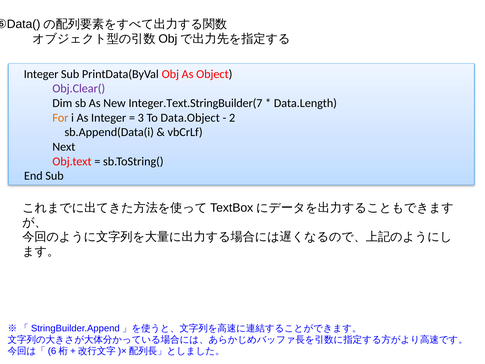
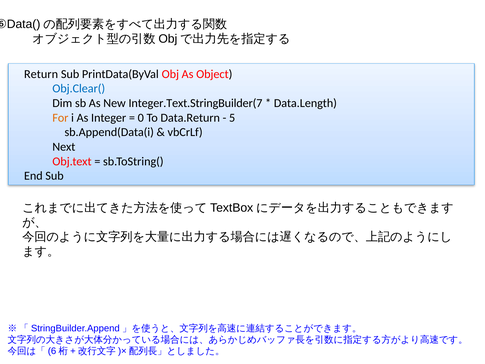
Integer: Integer -> Return (41, 74)
Obj.Clear( colour: purple -> blue (79, 89)
3: 3 -> 0 (141, 118)
Data.Object: Data.Object -> Data.Return (190, 118)
2: 2 -> 5 (232, 118)
